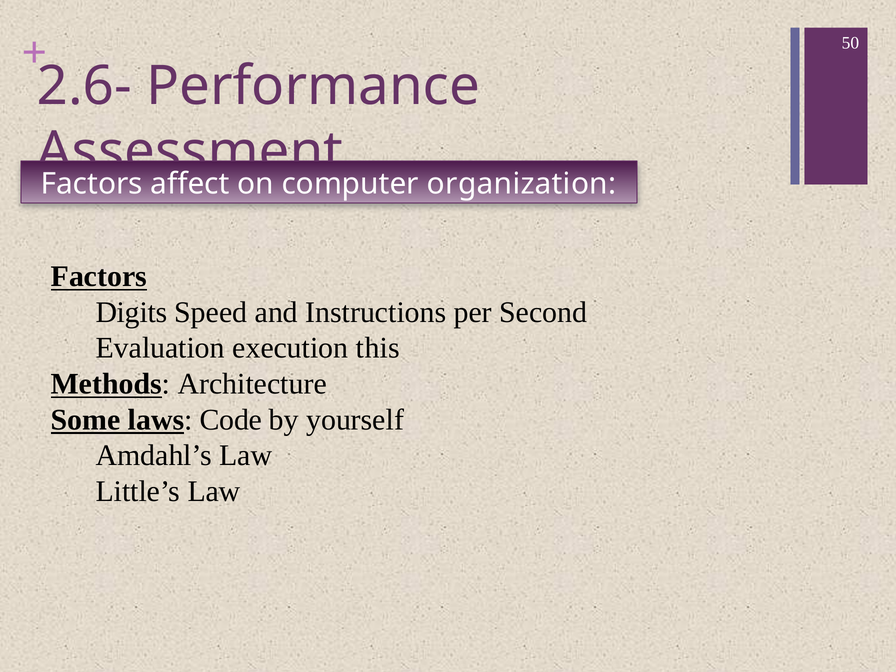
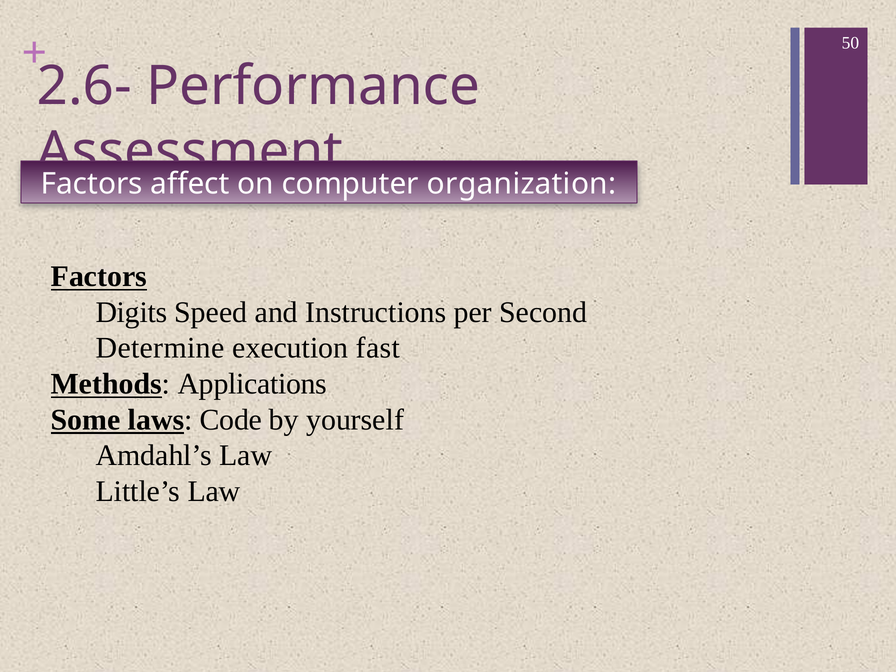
Evaluation: Evaluation -> Determine (160, 348)
this: this -> fast (378, 348)
Architecture: Architecture -> Applications (252, 384)
